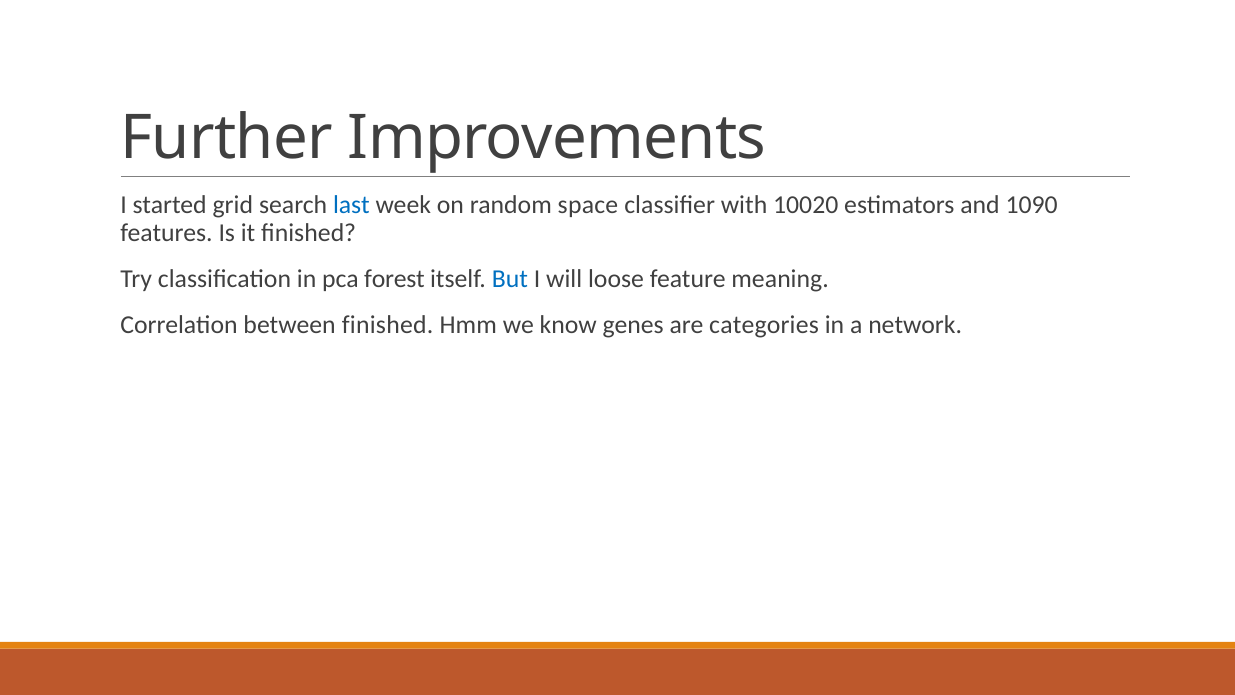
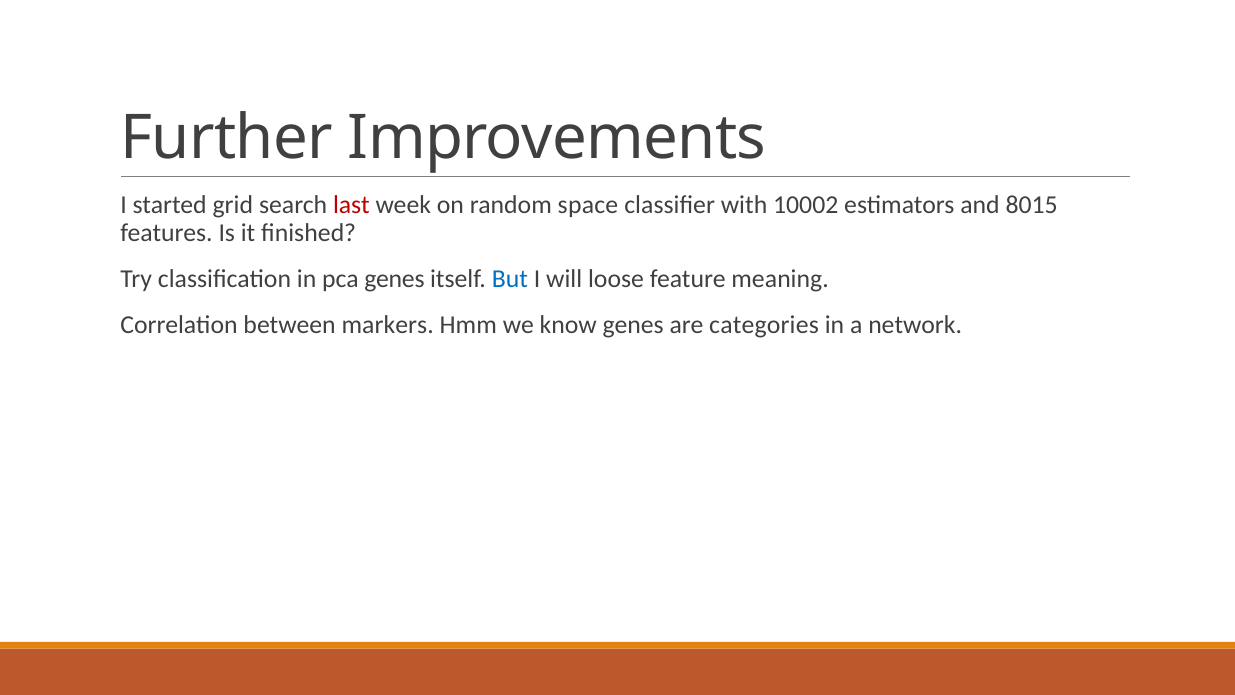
last colour: blue -> red (351, 205)
10020: 10020 -> 10002 (806, 205)
1090: 1090 -> 8015 (1032, 205)
pca forest: forest -> genes (394, 279)
between finished: finished -> markers (388, 325)
